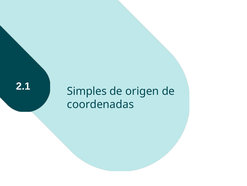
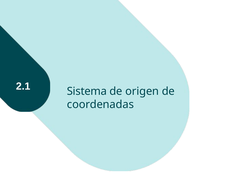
Simples: Simples -> Sistema (87, 91)
